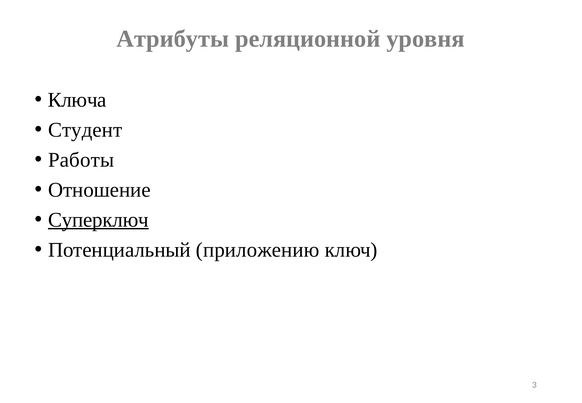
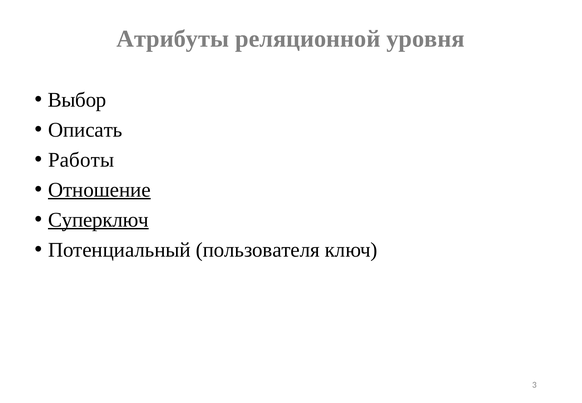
Ключа: Ключа -> Выбор (77, 100)
Студент: Студент -> Описать (85, 130)
Отношение underline: none -> present (99, 190)
приложению: приложению -> пользователя (258, 250)
